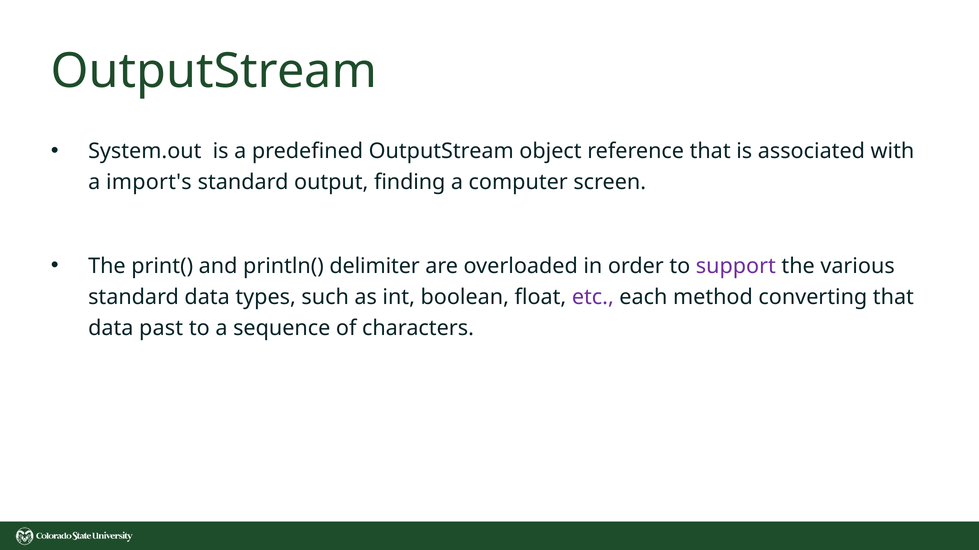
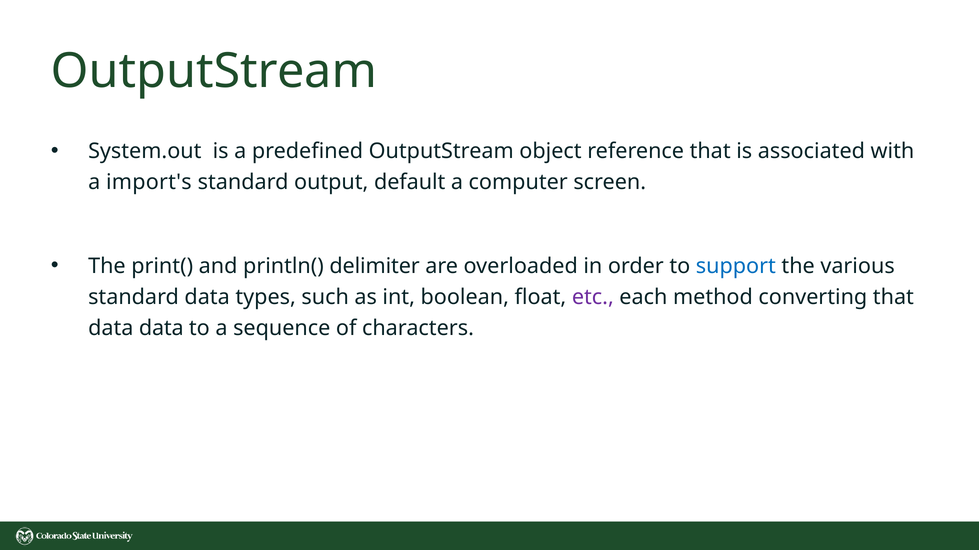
finding: finding -> default (410, 183)
support colour: purple -> blue (736, 266)
data past: past -> data (161, 329)
